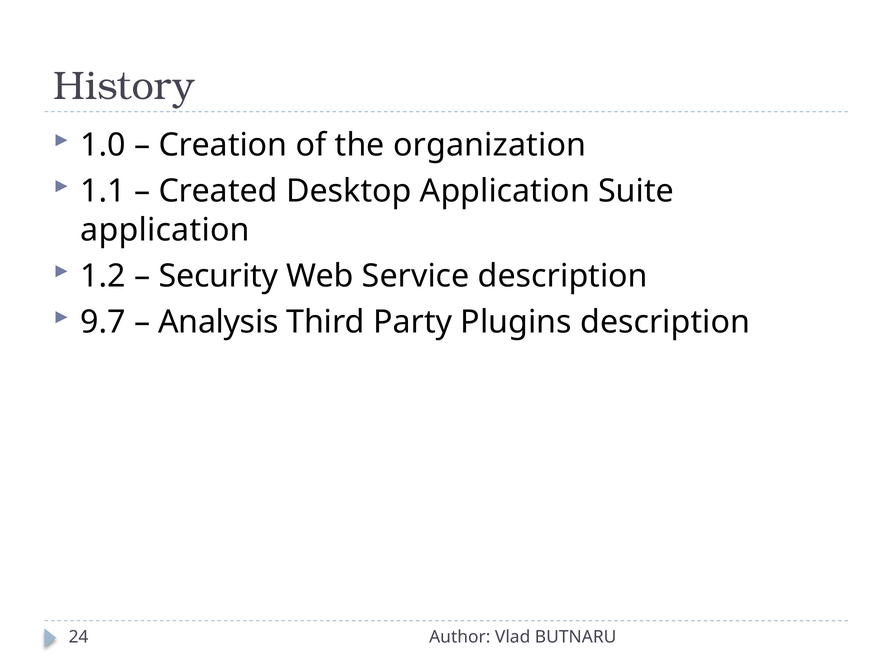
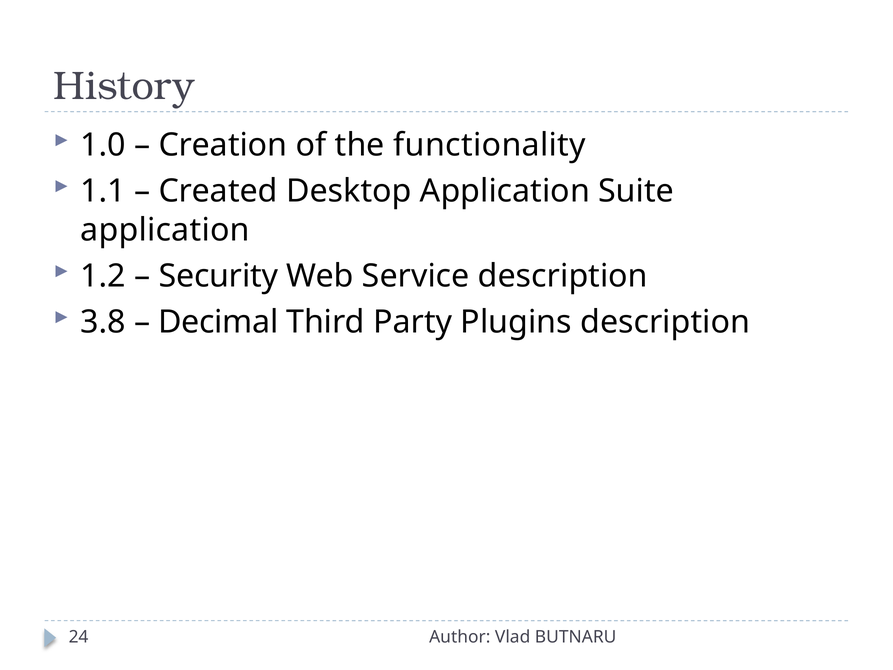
organization: organization -> functionality (490, 145)
9.7: 9.7 -> 3.8 (103, 322)
Analysis: Analysis -> Decimal (218, 322)
